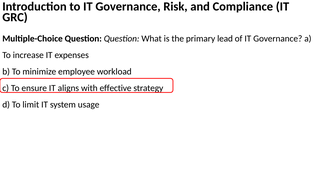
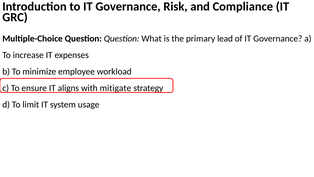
effective: effective -> mitigate (115, 88)
